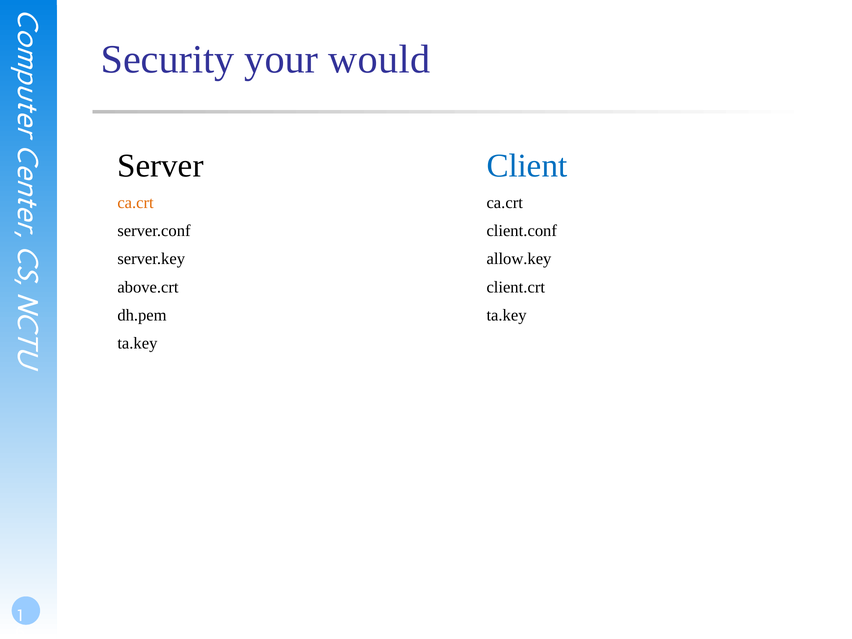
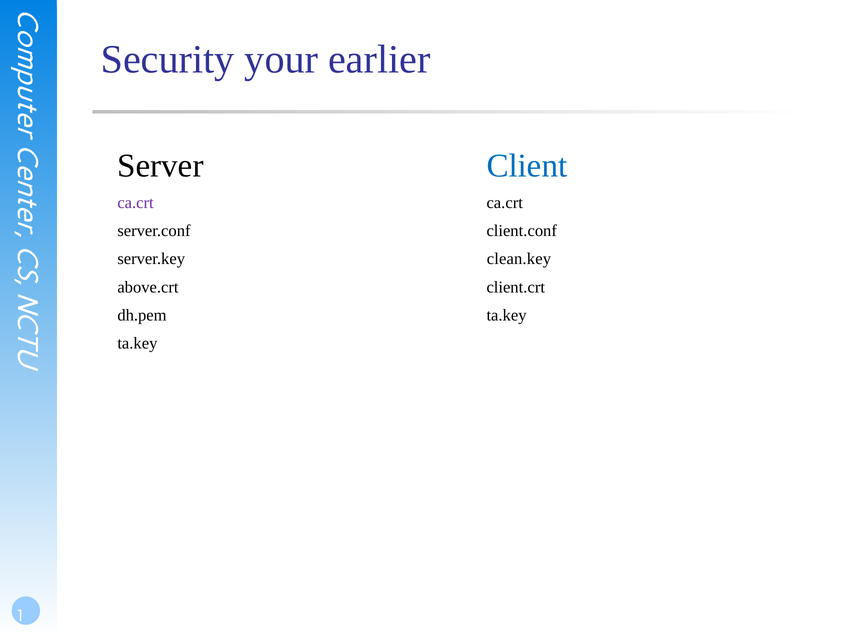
would: would -> earlier (379, 60)
ca.crt colour: orange -> purple (136, 203)
allow.key: allow.key -> clean.key (519, 259)
